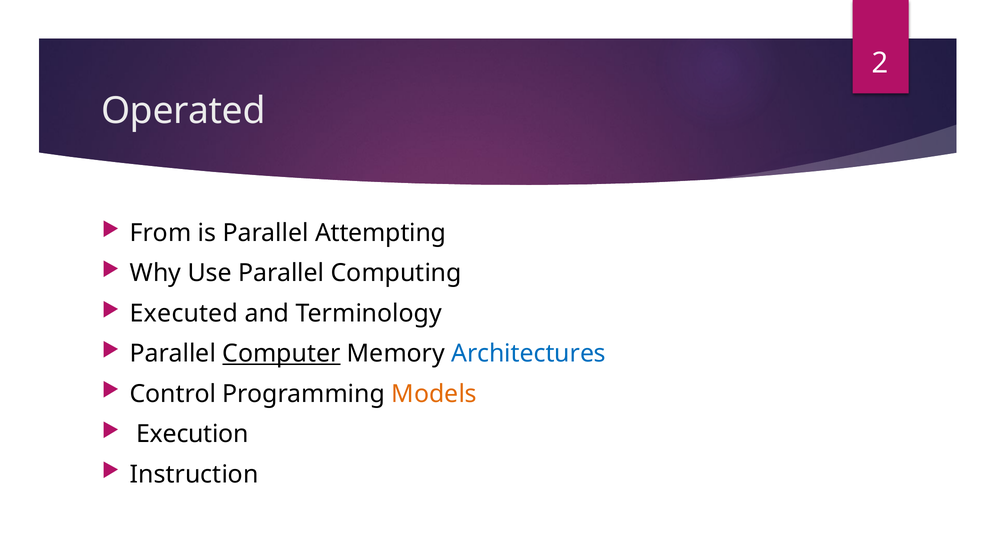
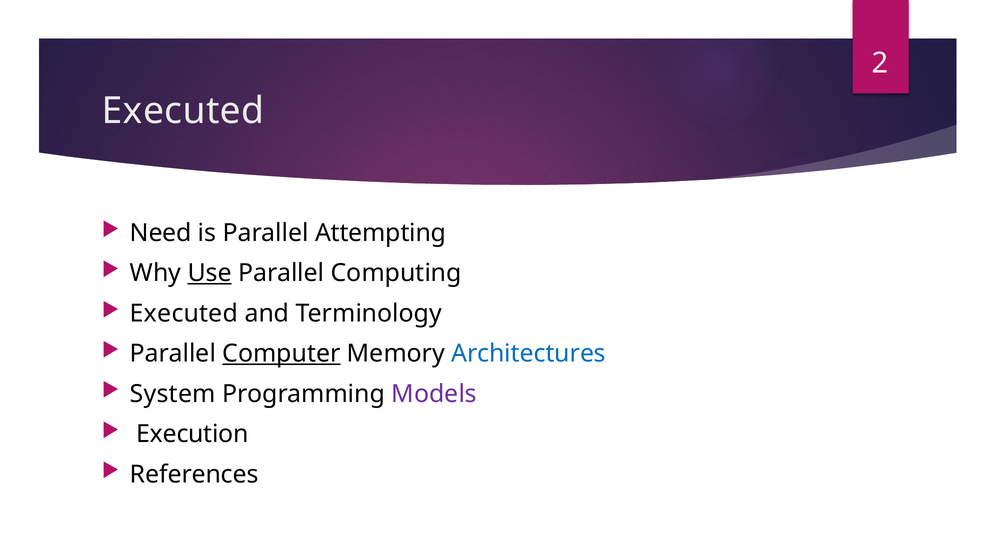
Operated: Operated -> Executed (183, 111)
From: From -> Need (161, 233)
Use underline: none -> present (210, 273)
Control: Control -> System (173, 394)
Models colour: orange -> purple (434, 394)
Instruction: Instruction -> References (194, 475)
